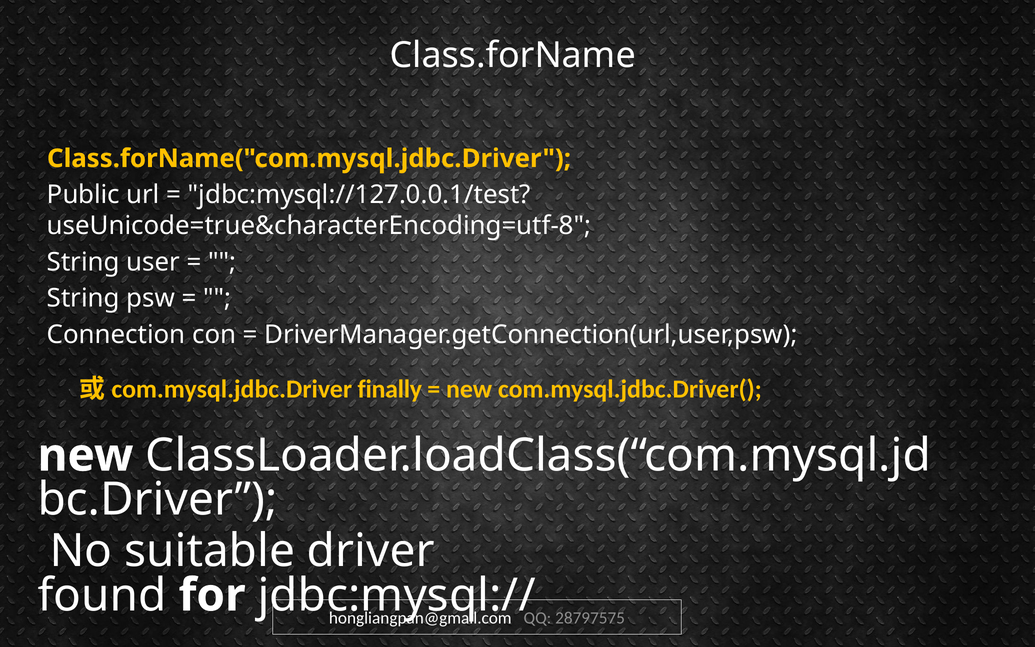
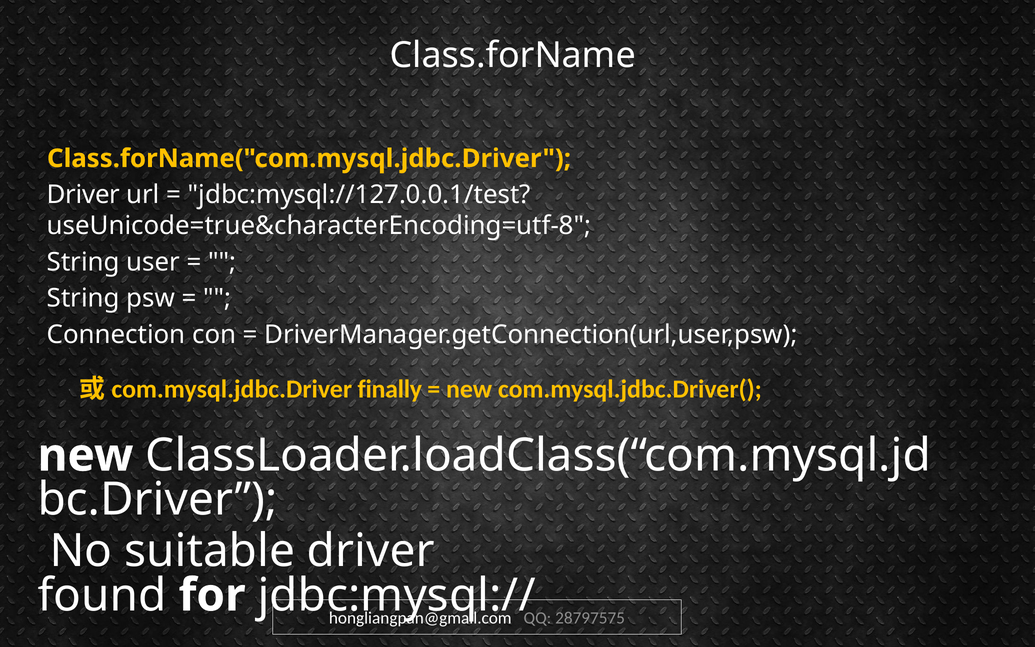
Public: Public -> Driver (83, 195)
